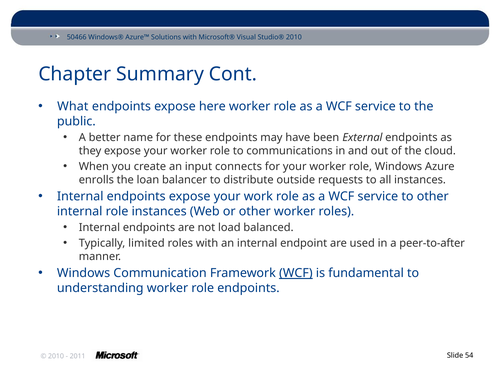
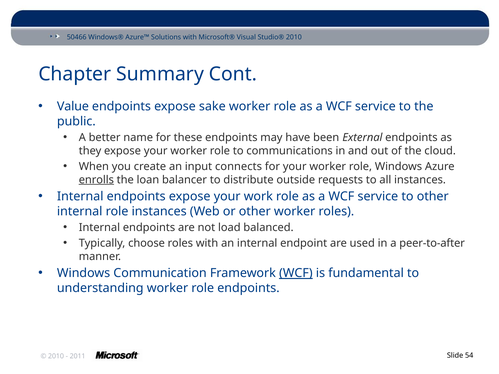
What: What -> Value (73, 106)
here: here -> sake (212, 106)
enrolls underline: none -> present (96, 180)
limited: limited -> choose (147, 243)
